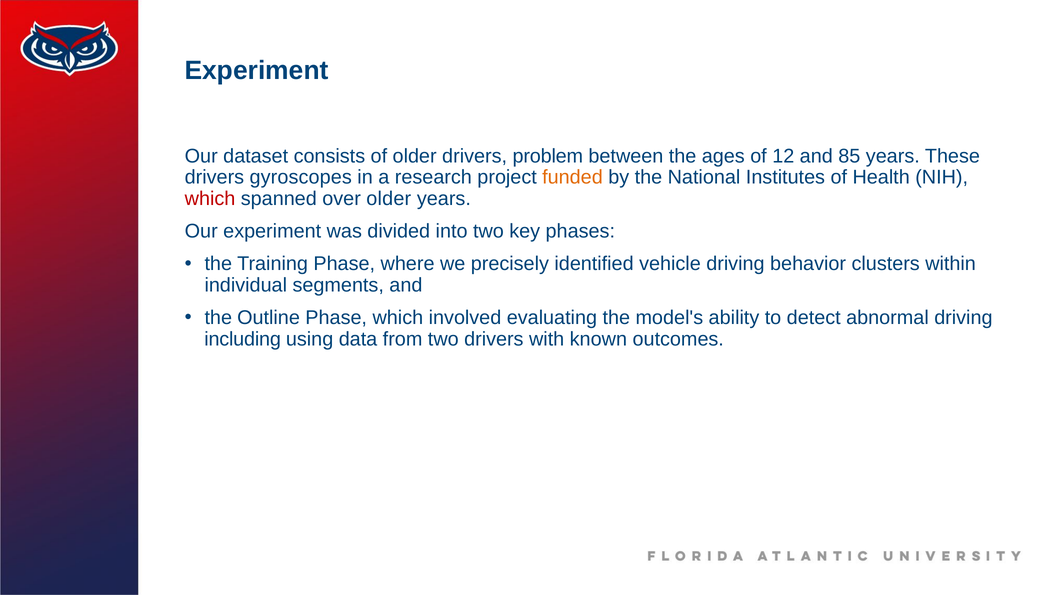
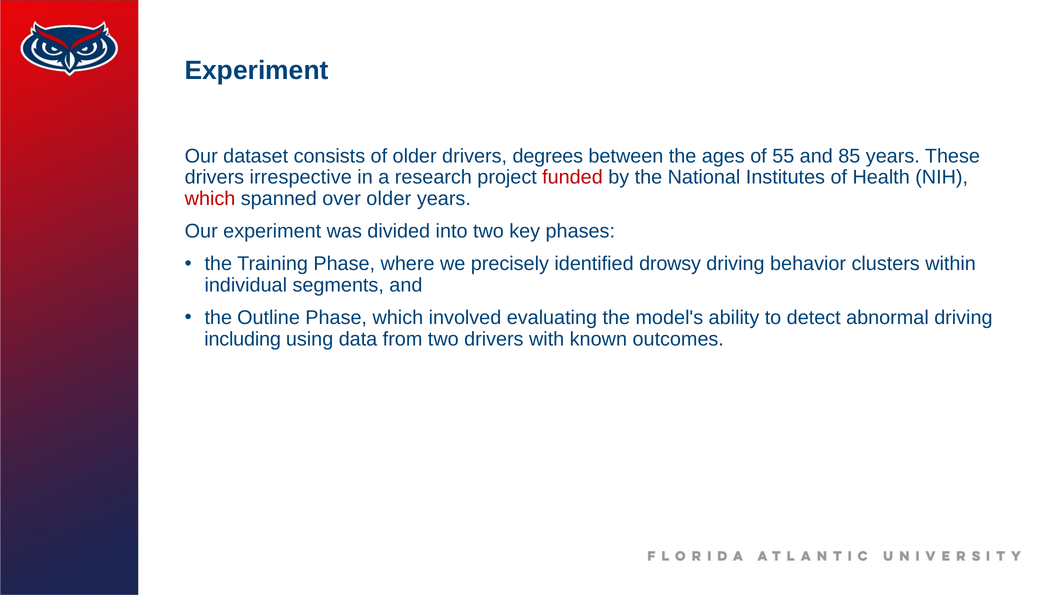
problem: problem -> degrees (548, 156)
12: 12 -> 55 (783, 156)
gyroscopes: gyroscopes -> irrespective (301, 177)
funded colour: orange -> red (572, 177)
vehicle: vehicle -> drowsy (670, 264)
